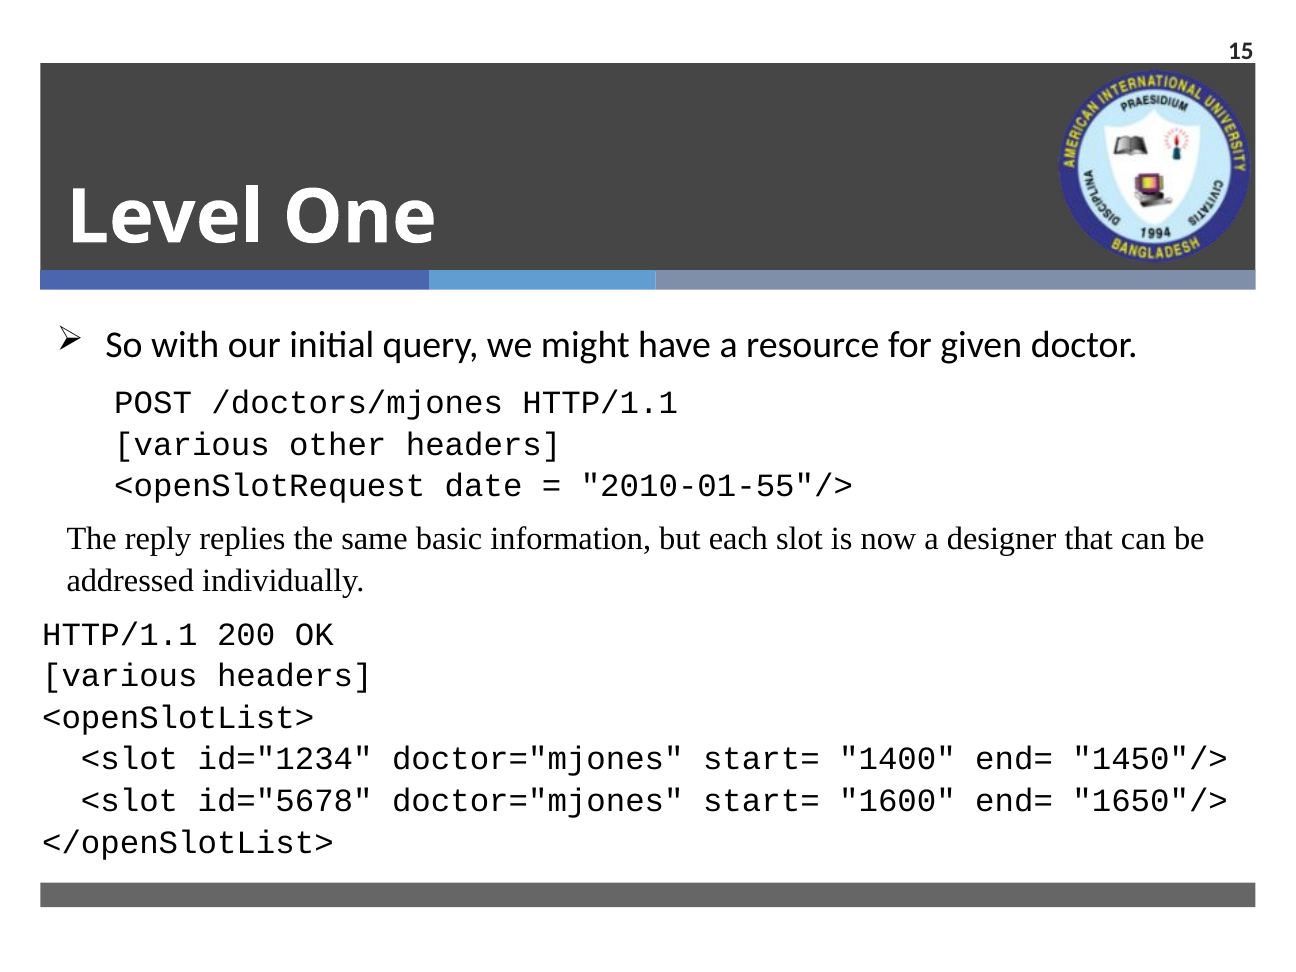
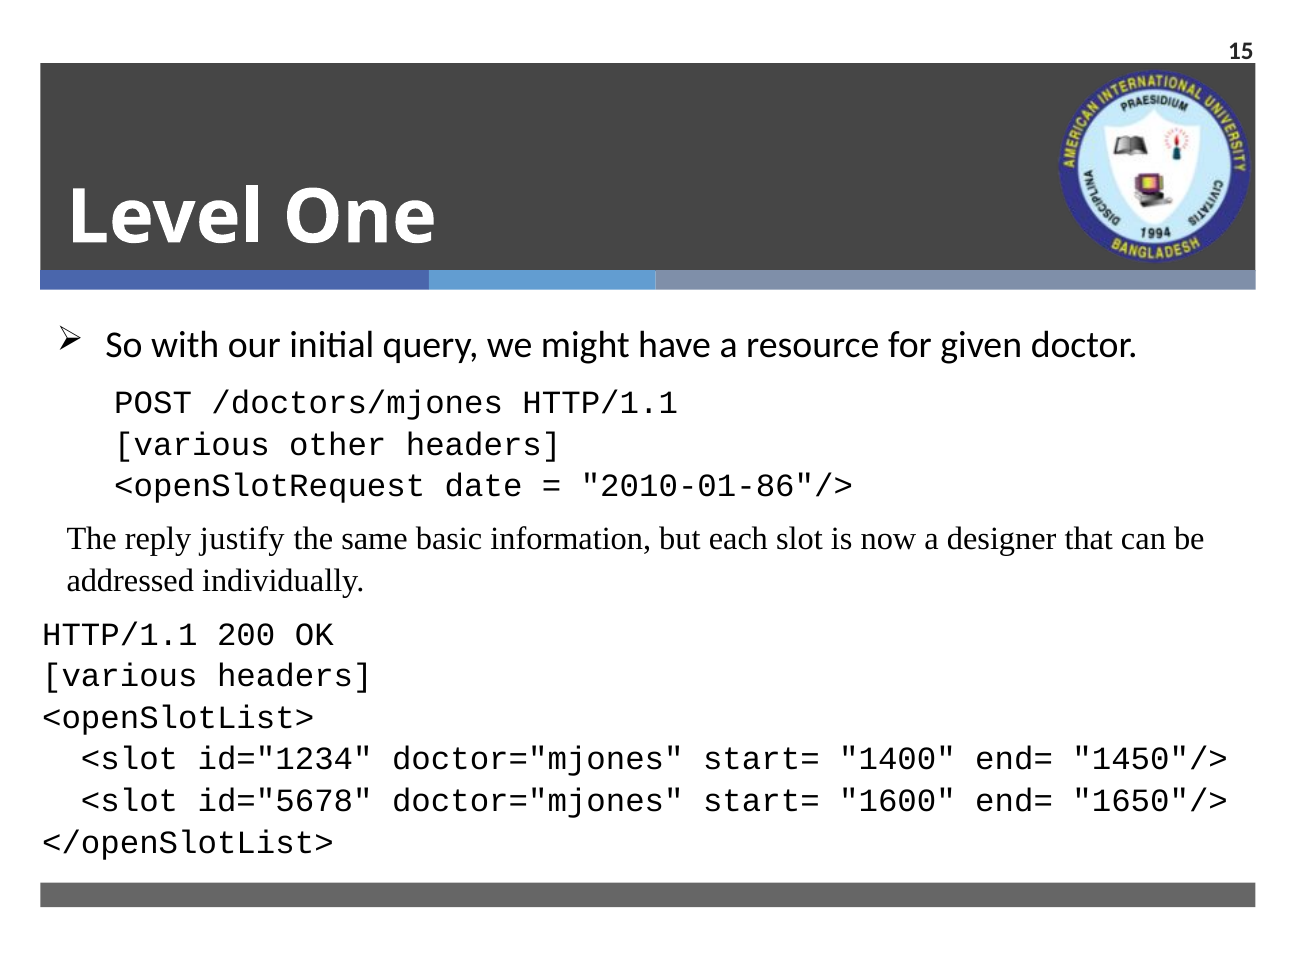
2010-01-55"/>: 2010-01-55"/> -> 2010-01-86"/> (717, 486)
replies: replies -> justify (242, 539)
